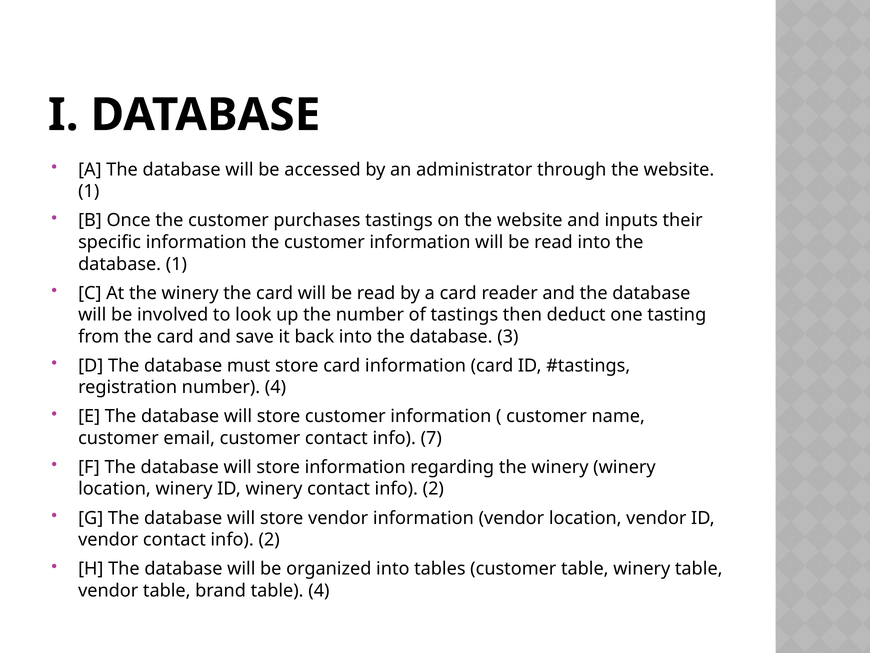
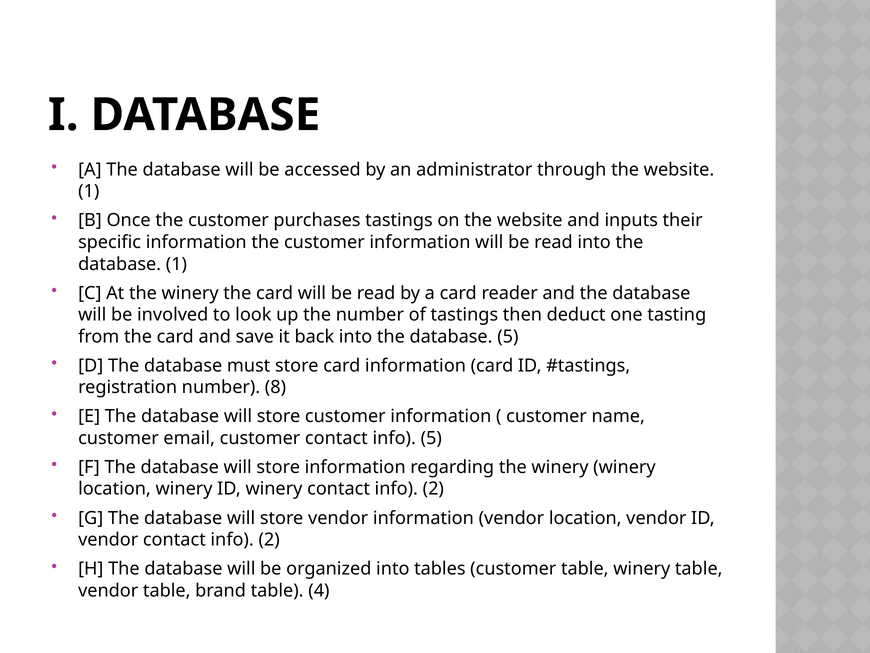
database 3: 3 -> 5 (508, 336)
number 4: 4 -> 8 (275, 387)
info 7: 7 -> 5 (431, 438)
